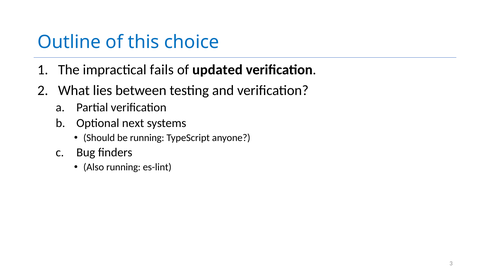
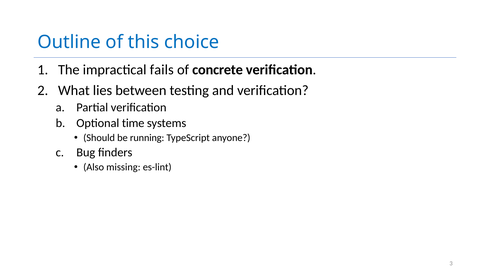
updated: updated -> concrete (218, 70)
next: next -> time (133, 123)
Also running: running -> missing (123, 167)
